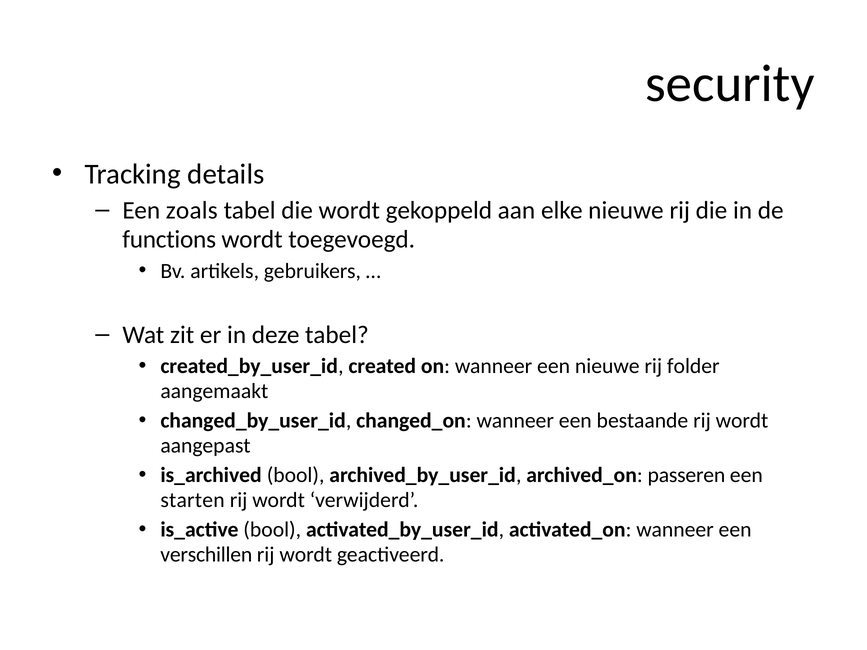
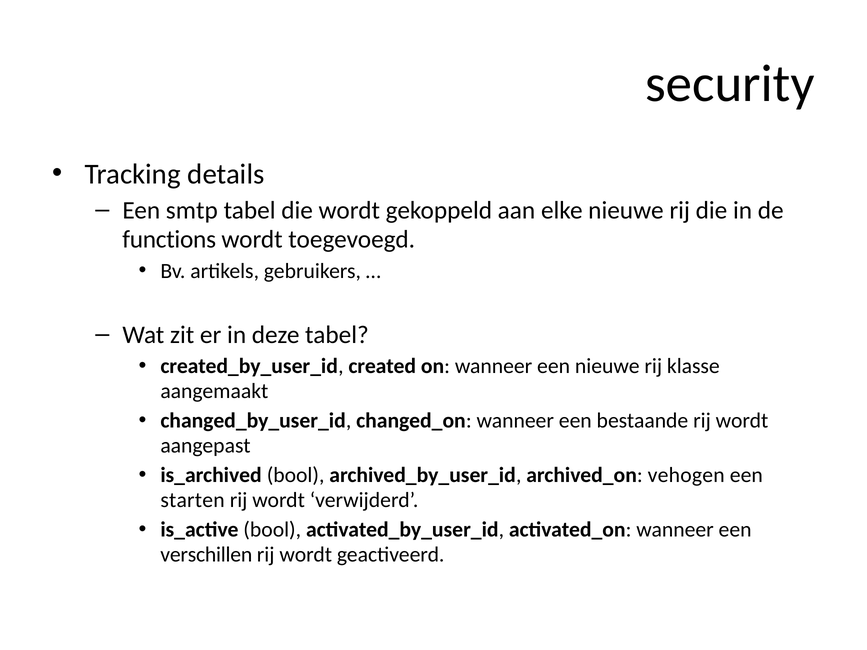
zoals: zoals -> smtp (192, 210)
folder: folder -> klasse (693, 366)
passeren: passeren -> vehogen (686, 475)
